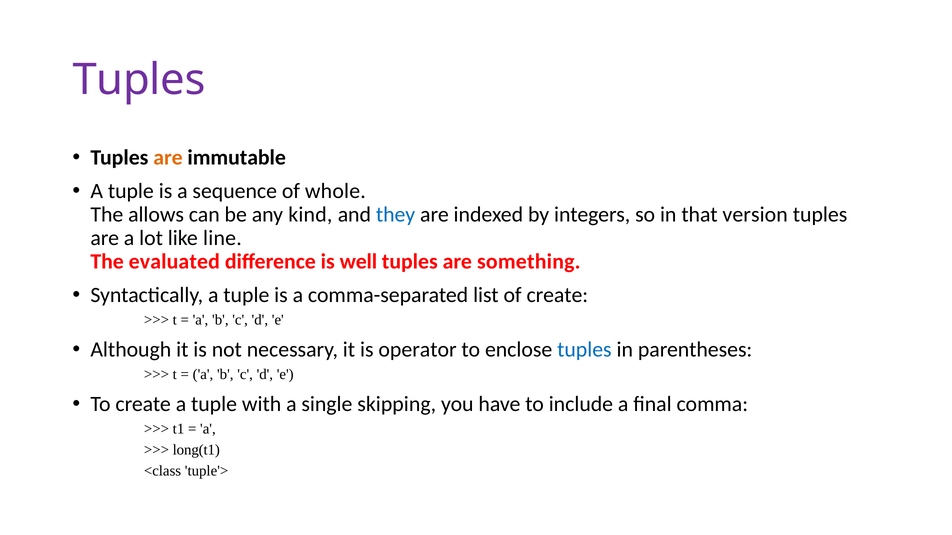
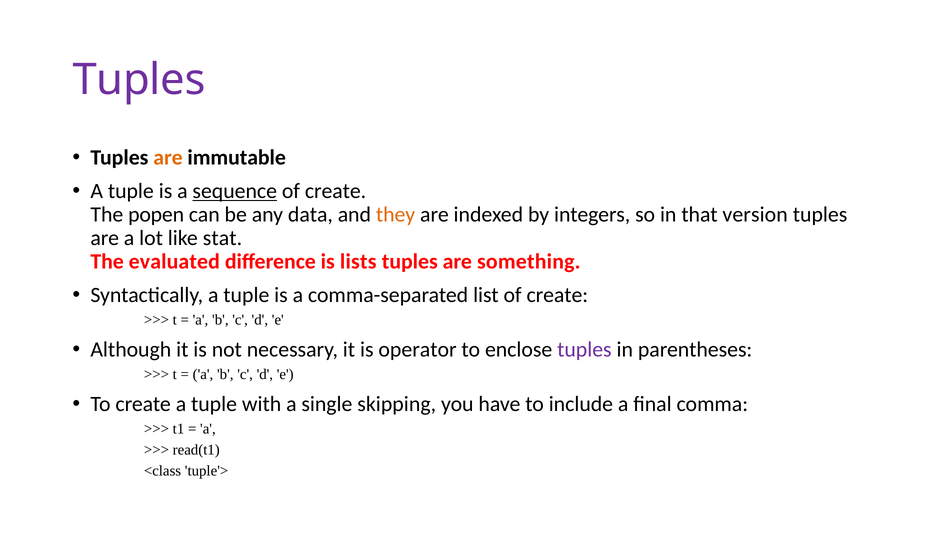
sequence underline: none -> present (235, 191)
whole: whole -> create (336, 191)
allows: allows -> popen (156, 215)
kind: kind -> data (310, 215)
they colour: blue -> orange (396, 215)
line: line -> stat (223, 238)
well: well -> lists (358, 262)
tuples colour: blue -> purple (584, 350)
long(t1: long(t1 -> read(t1 (196, 450)
